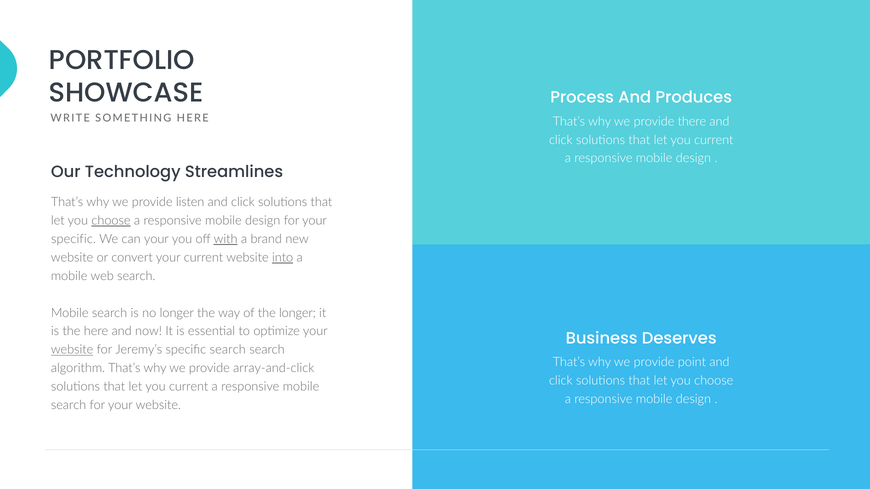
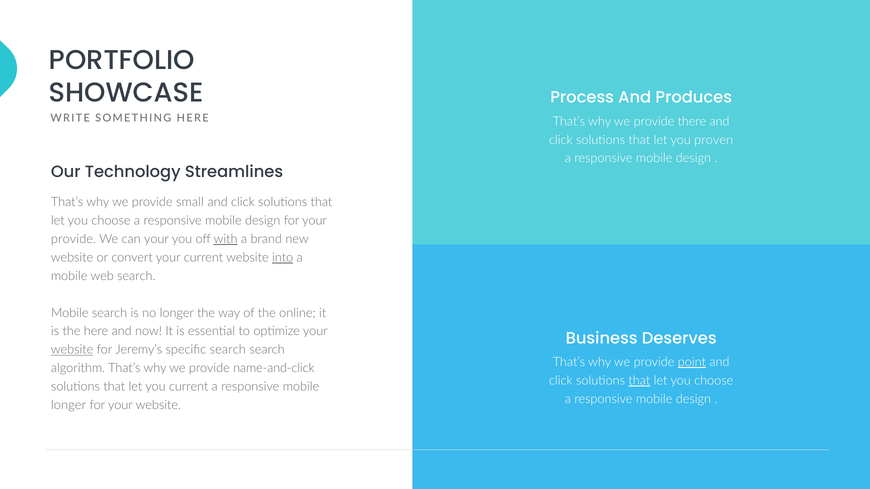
current: current -> proven (714, 140)
listen: listen -> small (190, 202)
choose underline: present -> none (111, 221)
specific: specific -> provide (74, 239)
the longer: longer -> online (297, 313)
point underline: none -> present (692, 362)
array-and-click: array-and-click -> name-and-click (274, 369)
that underline: none -> present (639, 381)
search: search -> longer (68, 406)
